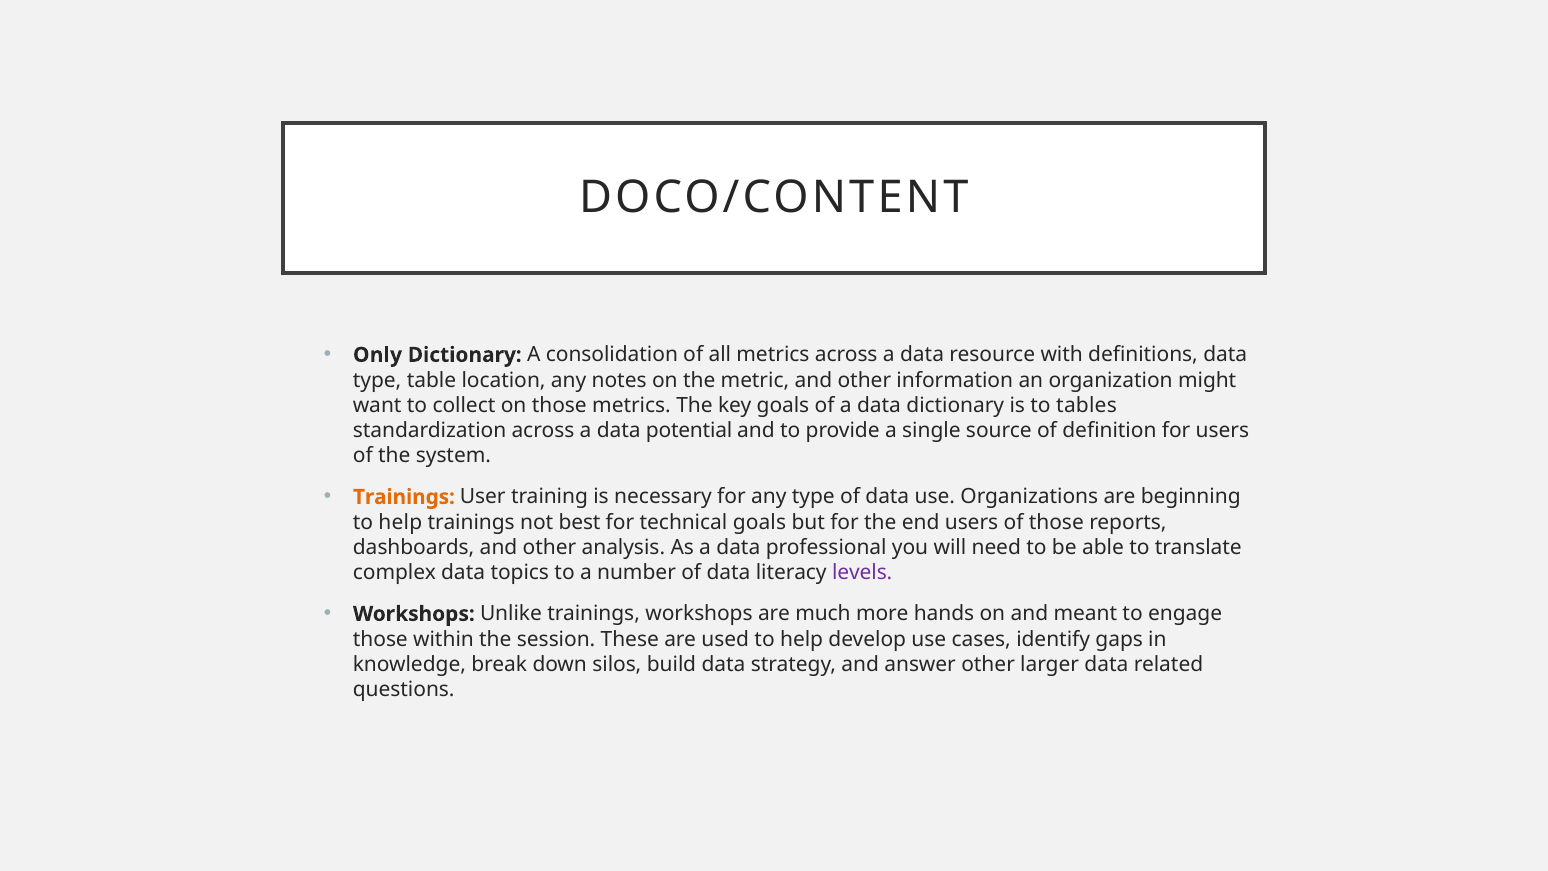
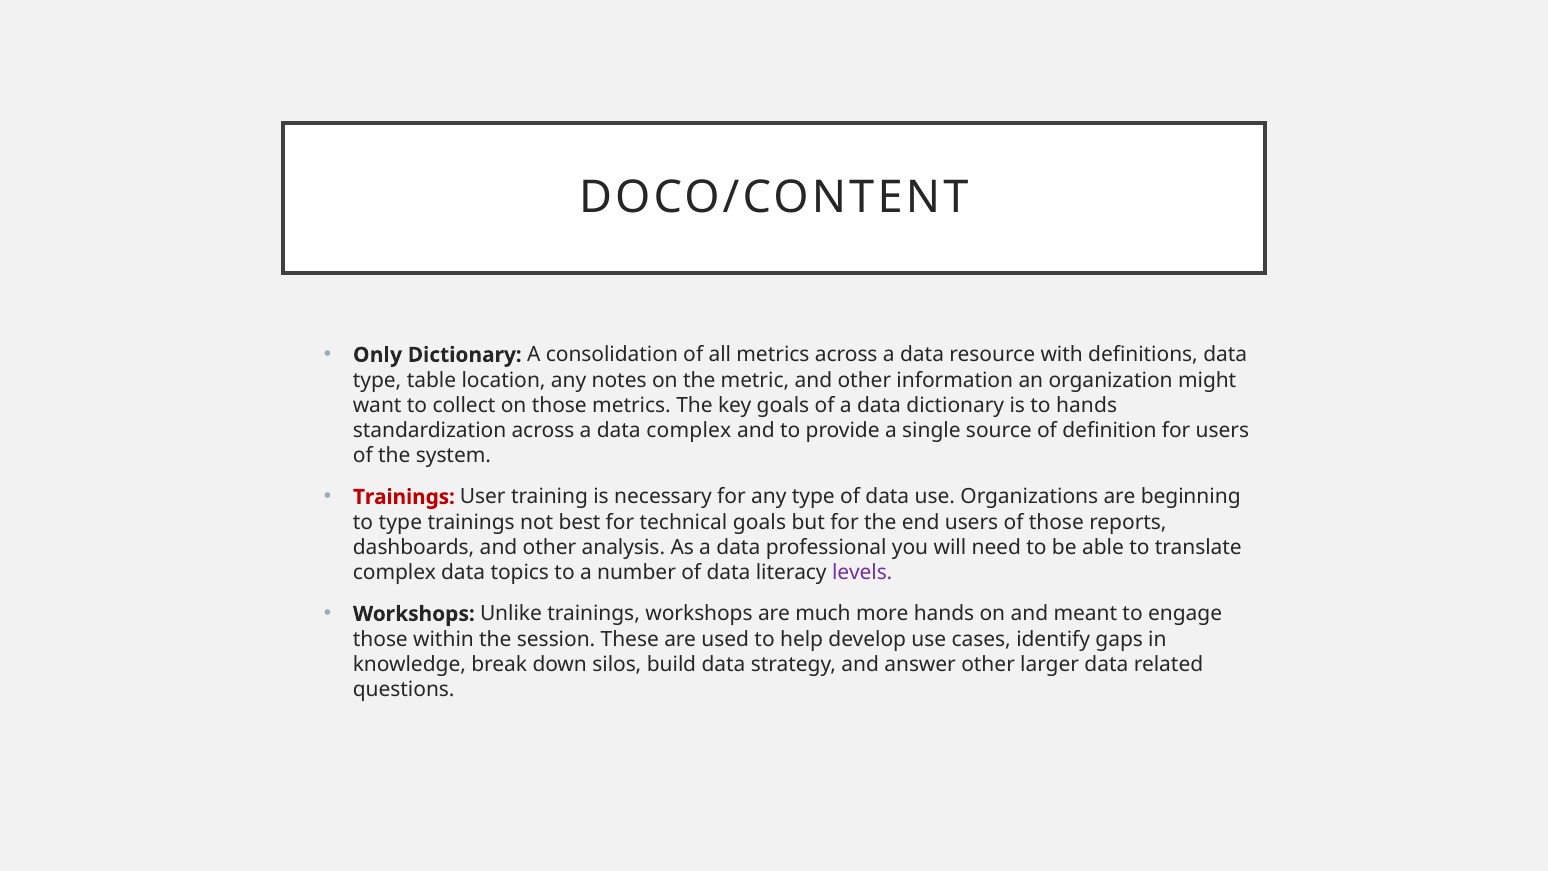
to tables: tables -> hands (1087, 405)
data potential: potential -> complex (689, 430)
Trainings colour: orange -> red (404, 497)
help: help -> type (400, 522)
